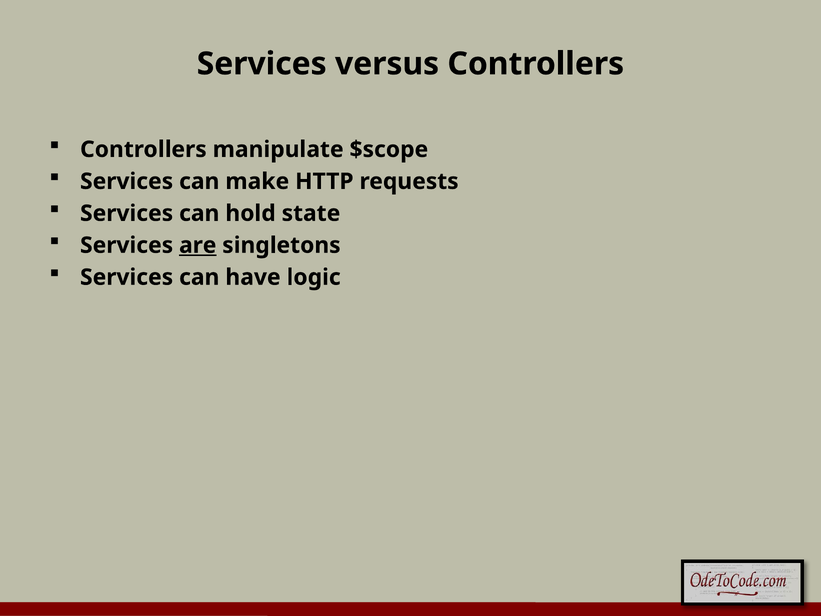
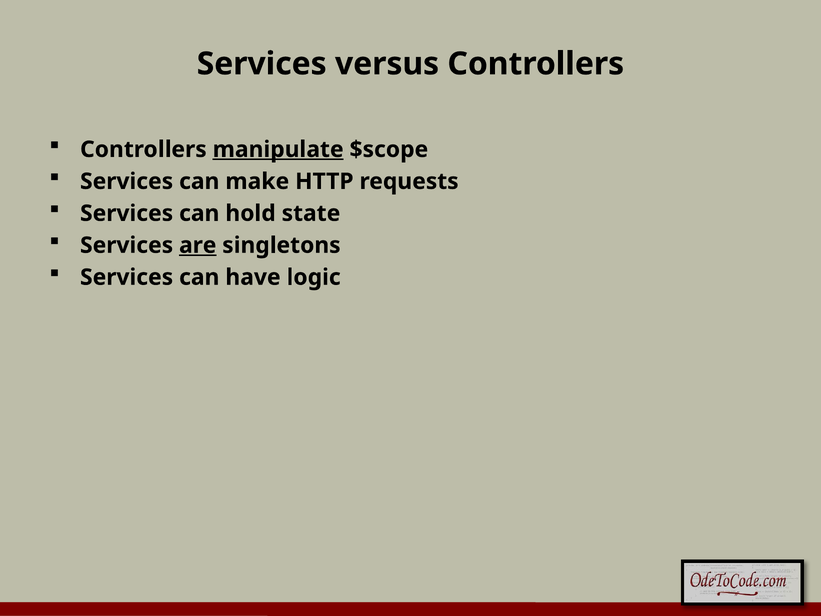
manipulate underline: none -> present (278, 149)
